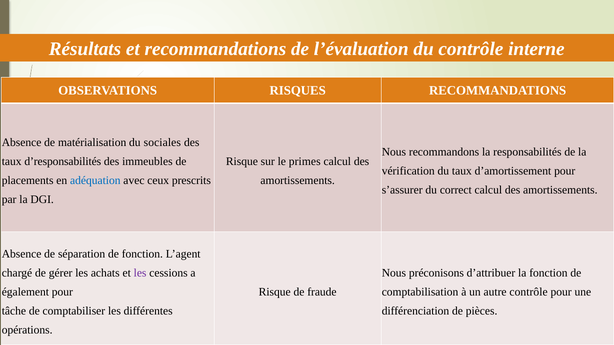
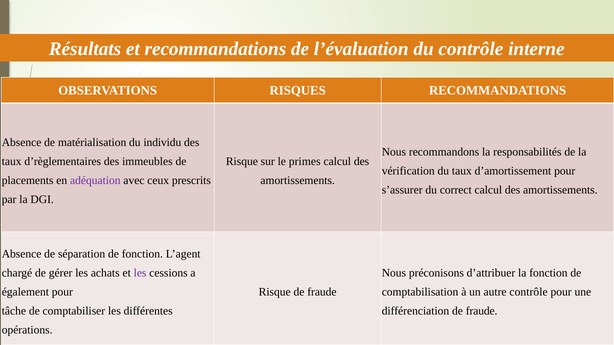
sociales: sociales -> individu (162, 142)
d’responsabilités: d’responsabilités -> d’règlementaires (63, 162)
adéquation colour: blue -> purple (95, 181)
différenciation de pièces: pièces -> fraude (482, 311)
